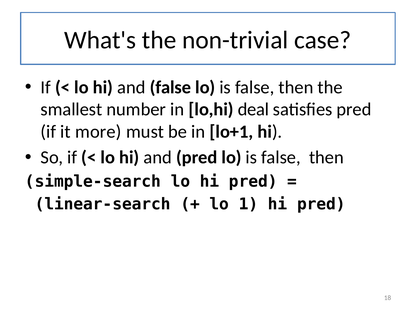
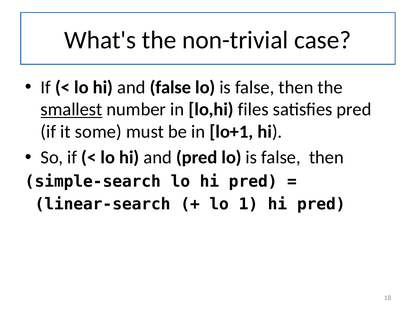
smallest underline: none -> present (71, 109)
deal: deal -> files (253, 109)
more: more -> some (98, 132)
